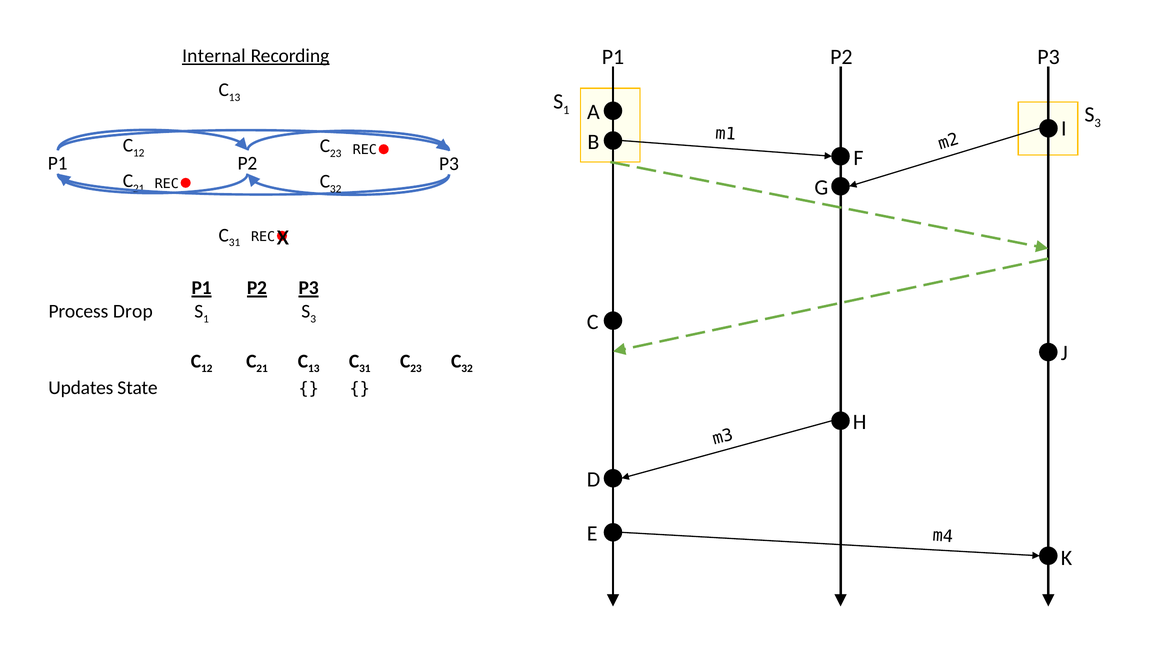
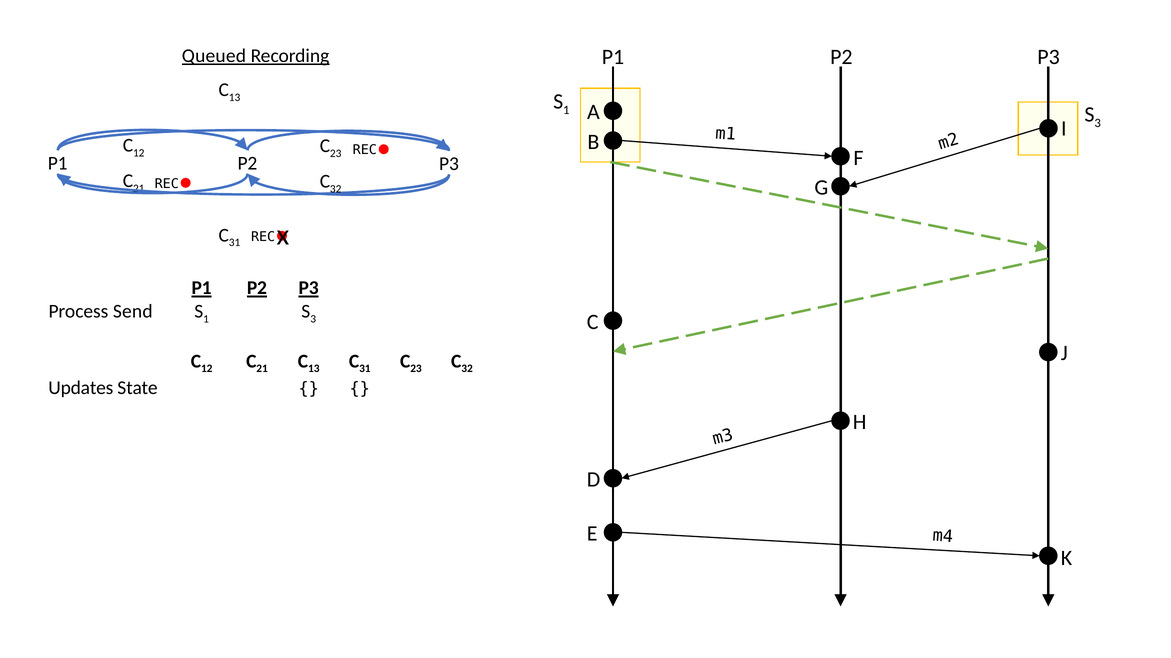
Internal: Internal -> Queued (214, 56)
Drop: Drop -> Send (133, 312)
